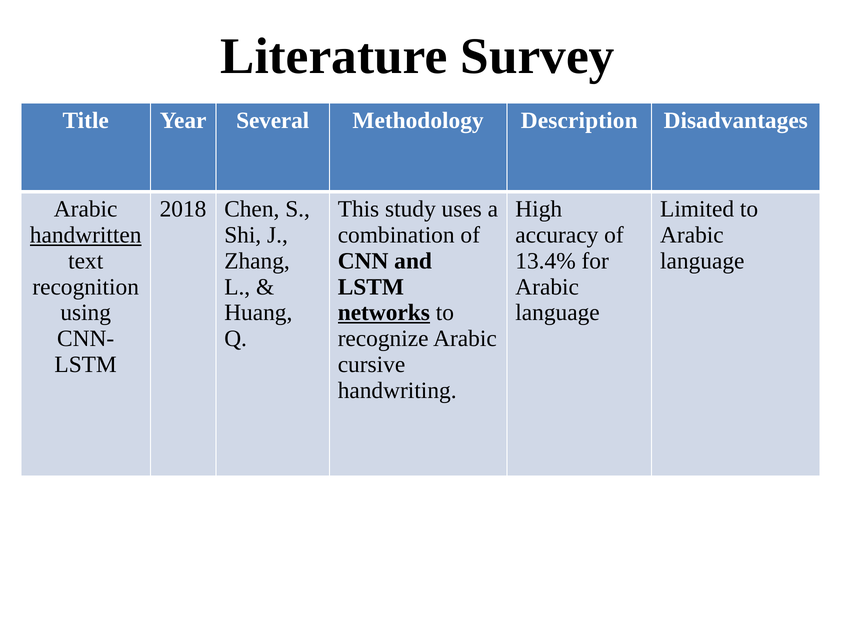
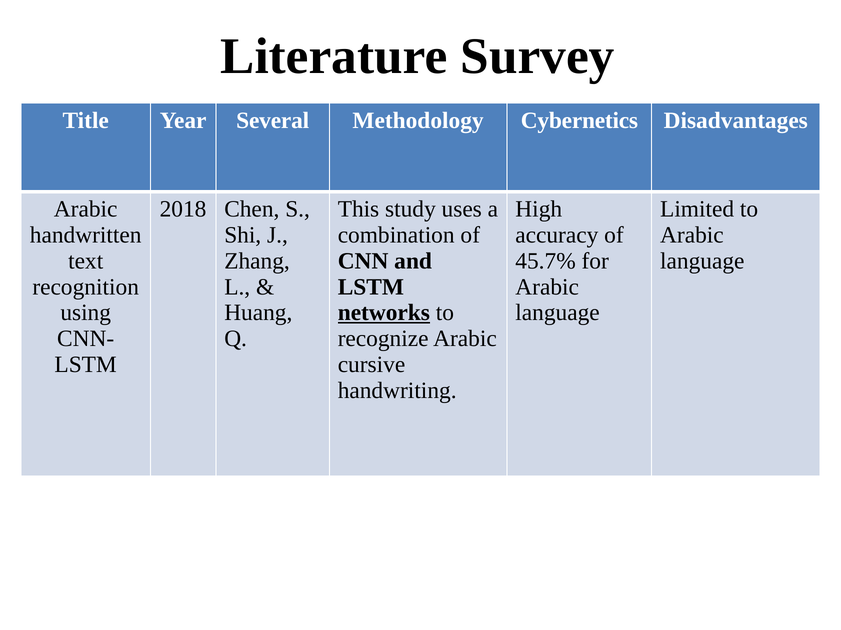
Description: Description -> Cybernetics (579, 121)
handwritten underline: present -> none (86, 235)
13.4%: 13.4% -> 45.7% (546, 261)
